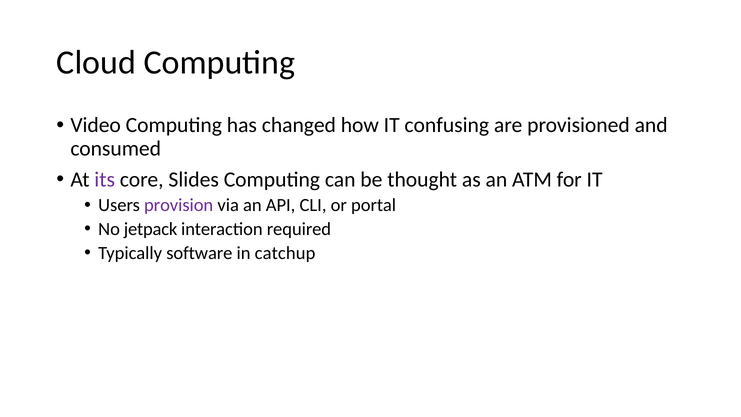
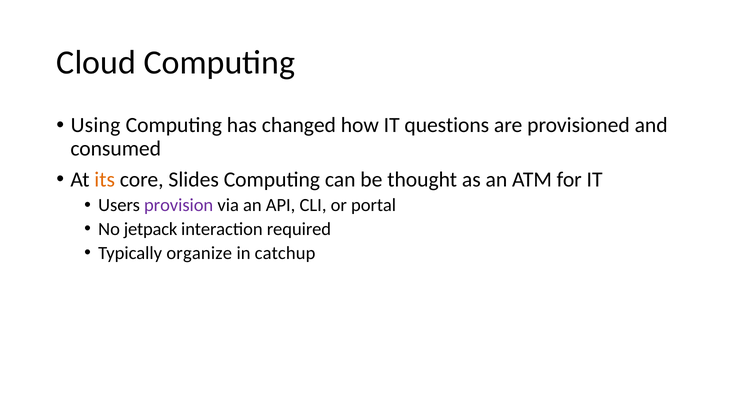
Video: Video -> Using (95, 125)
confusing: confusing -> questions (447, 125)
its colour: purple -> orange (105, 180)
software: software -> organize (199, 253)
